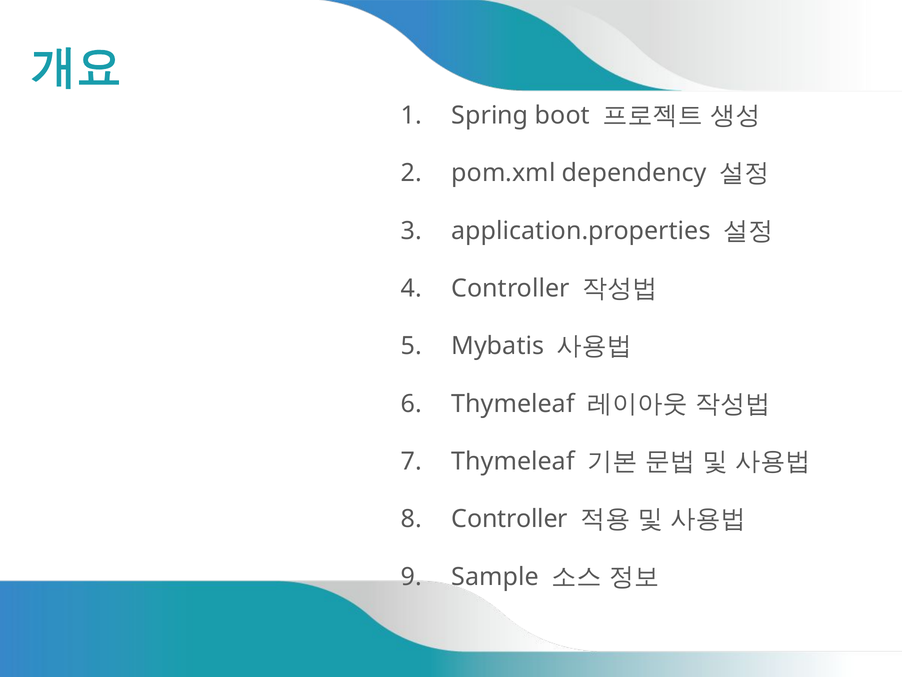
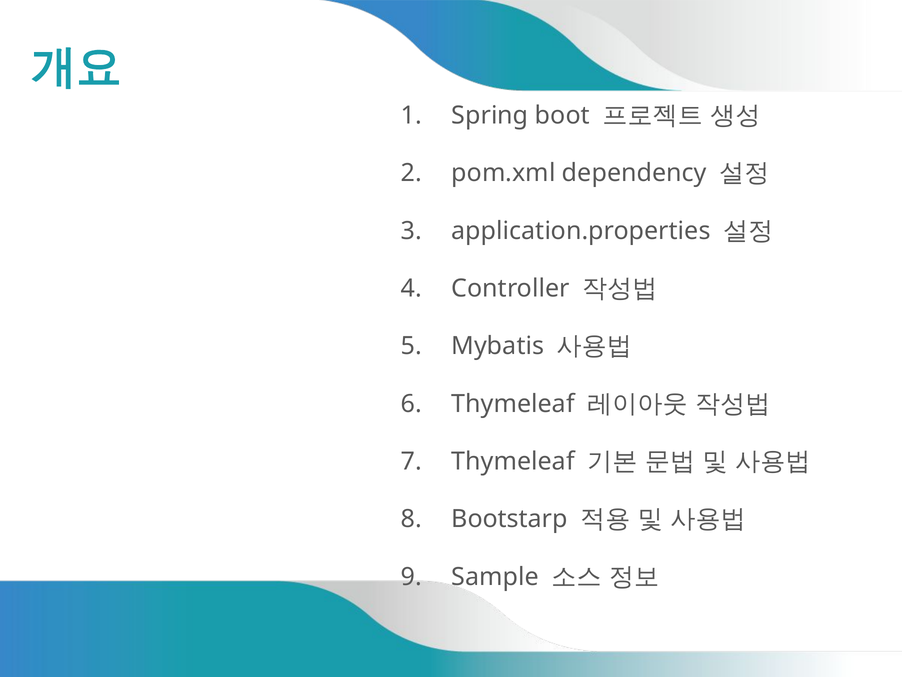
Controller: Controller -> Bootstarp (510, 519)
